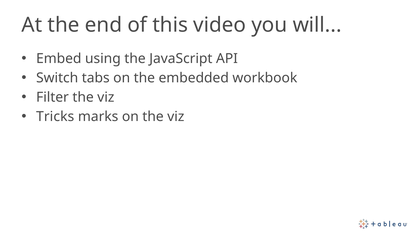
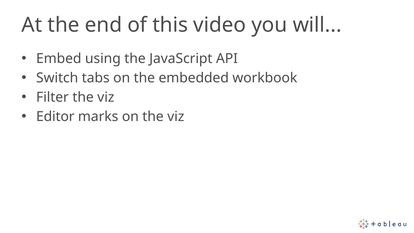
Tricks: Tricks -> Editor (55, 117)
